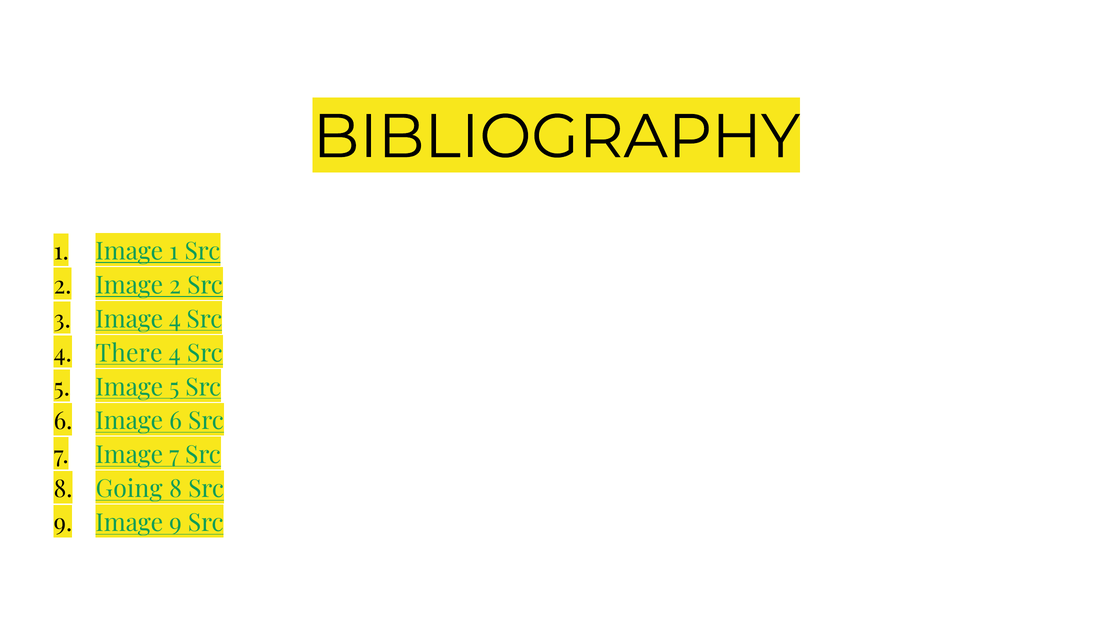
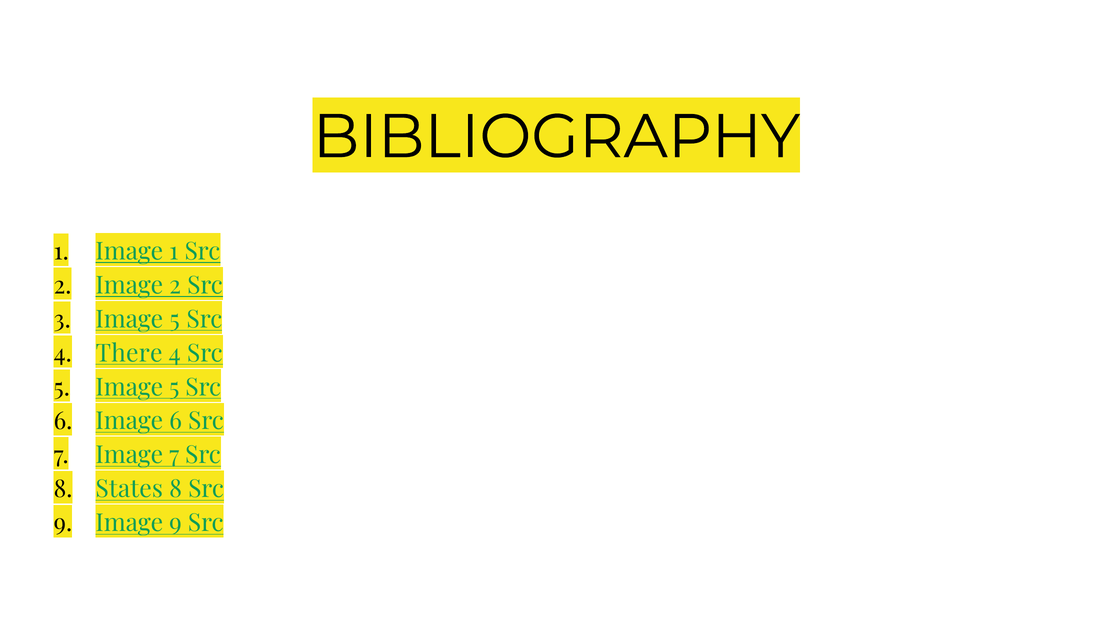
3 Image 4: 4 -> 5 (175, 320)
Going: Going -> States (129, 489)
